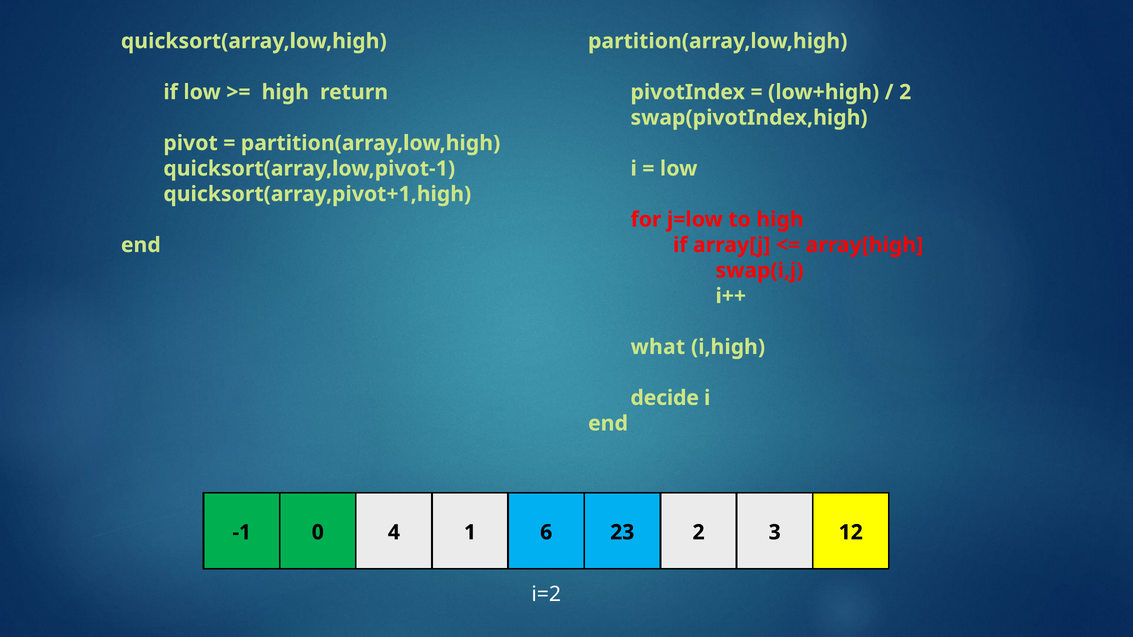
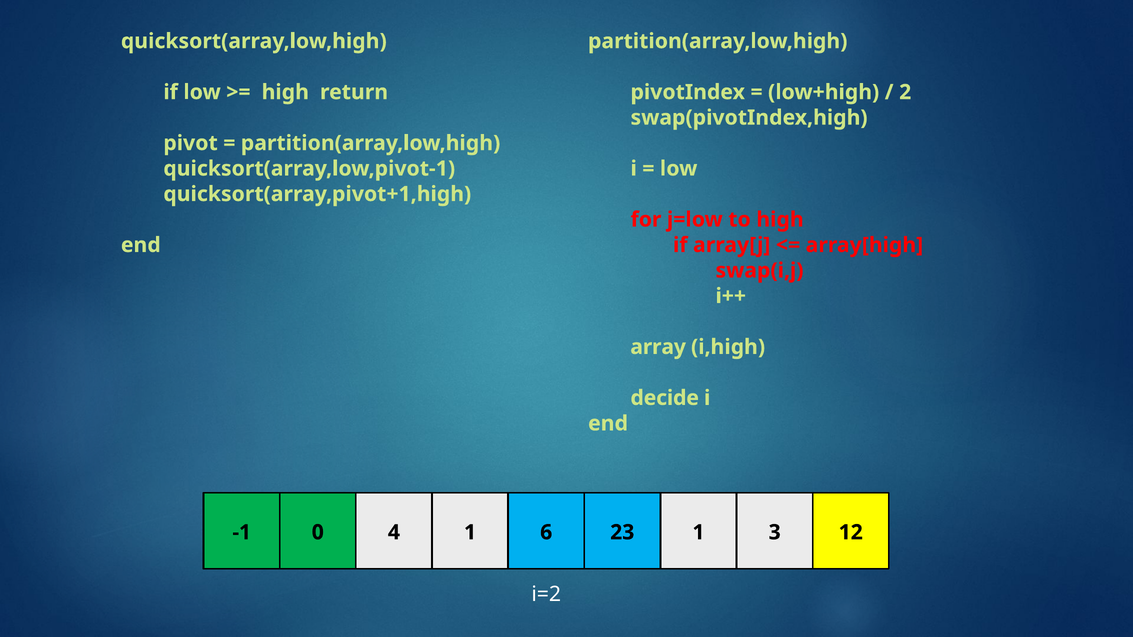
what: what -> array (658, 347)
23 2: 2 -> 1 (699, 533)
